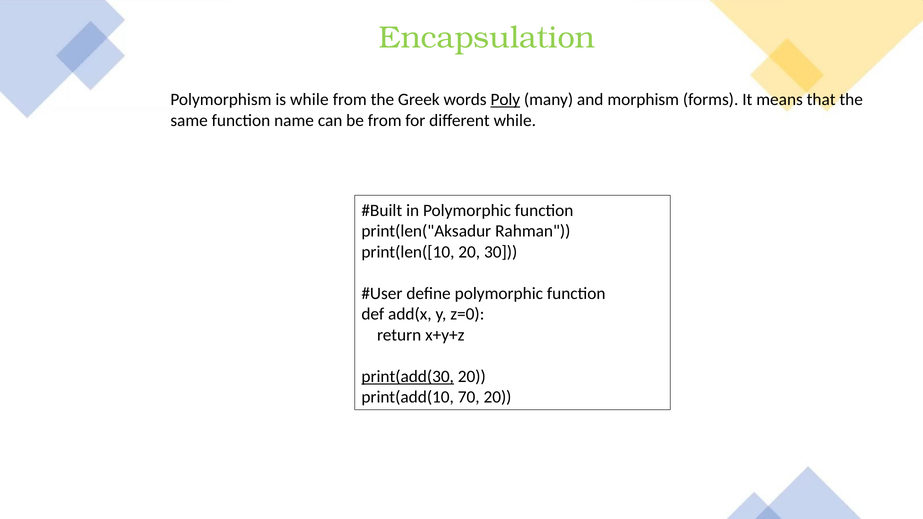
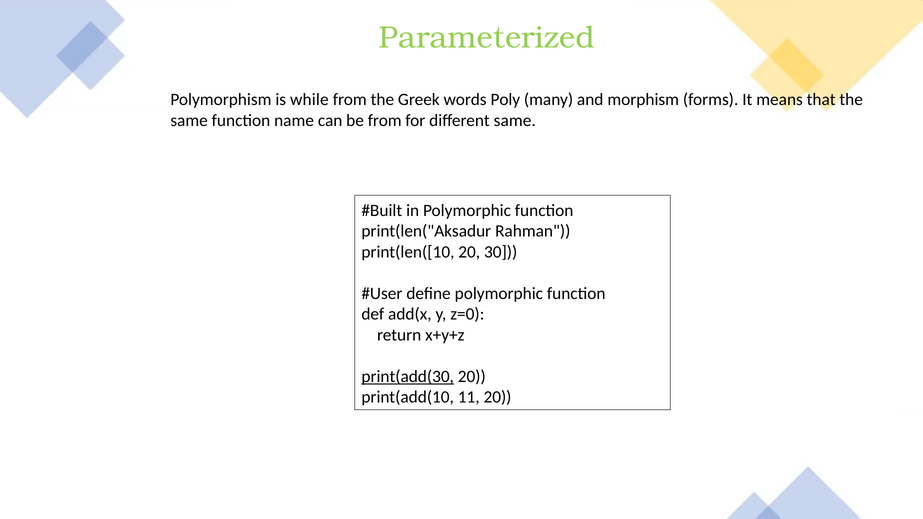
Encapsulation: Encapsulation -> Parameterized (487, 37)
Poly underline: present -> none (505, 100)
different while: while -> same (515, 121)
70: 70 -> 11 (469, 397)
